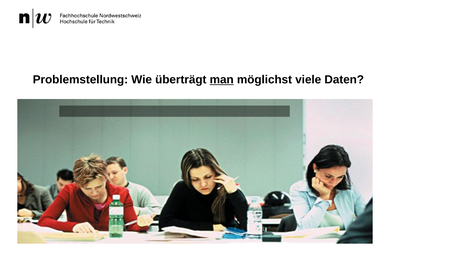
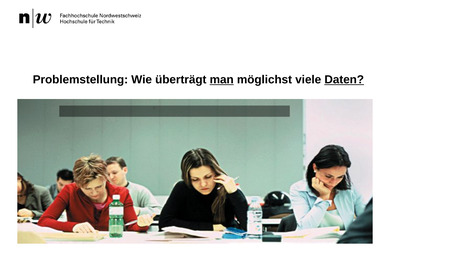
Daten underline: none -> present (344, 80)
